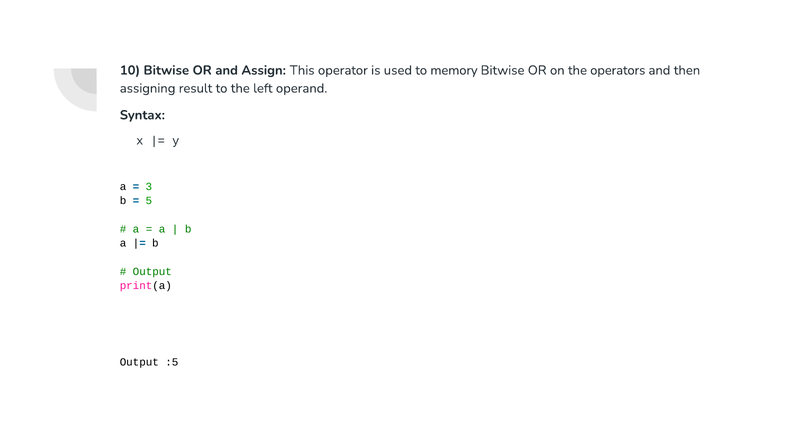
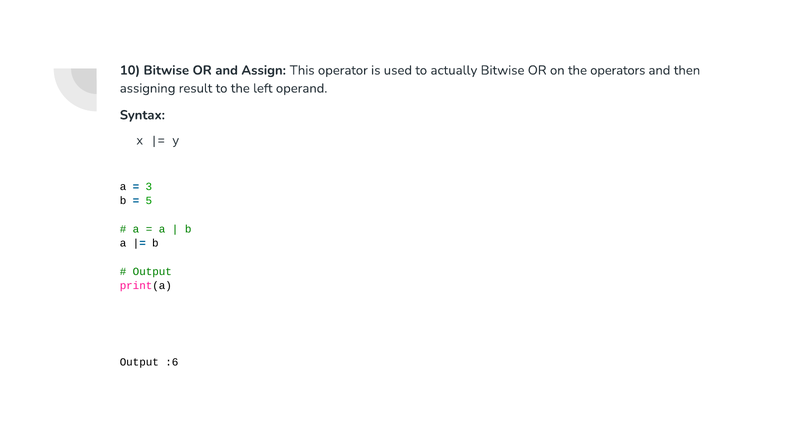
memory: memory -> actually (454, 70)
:5: :5 -> :6 (172, 363)
